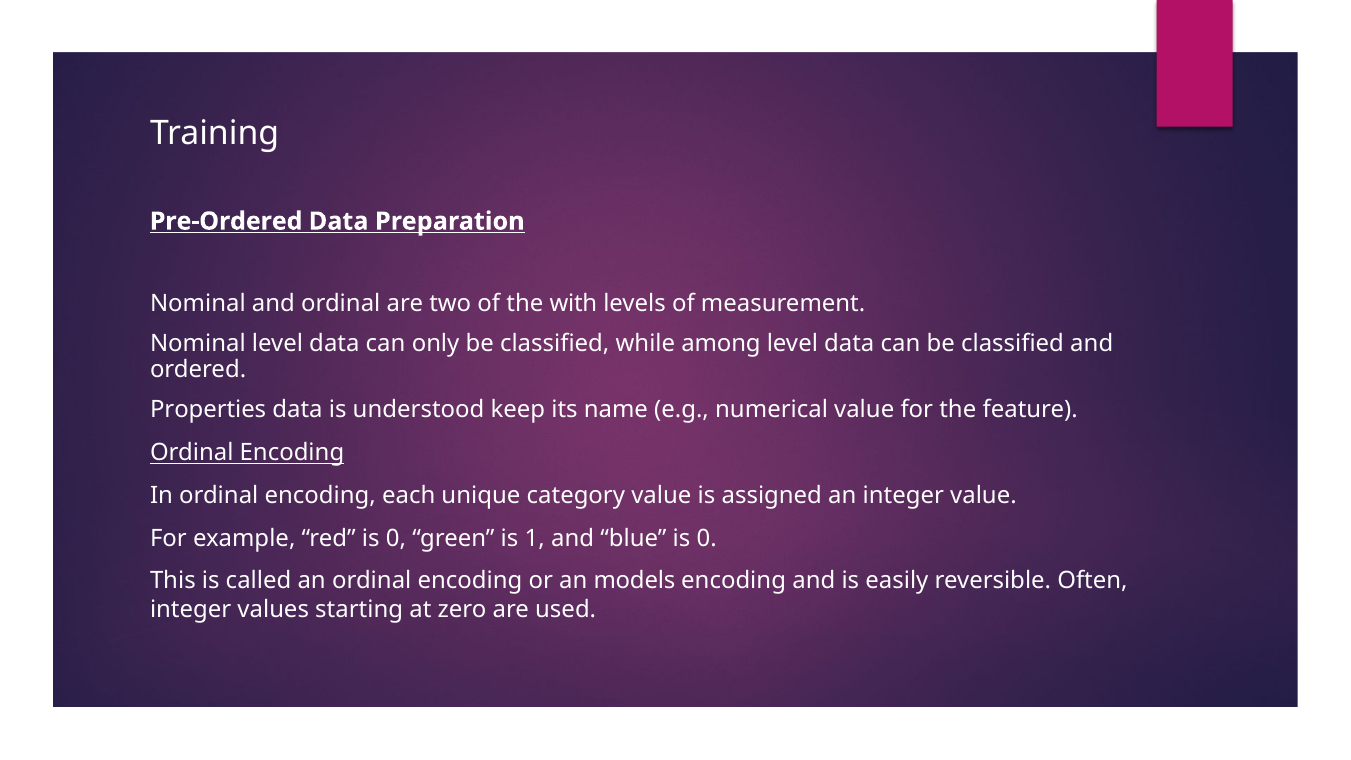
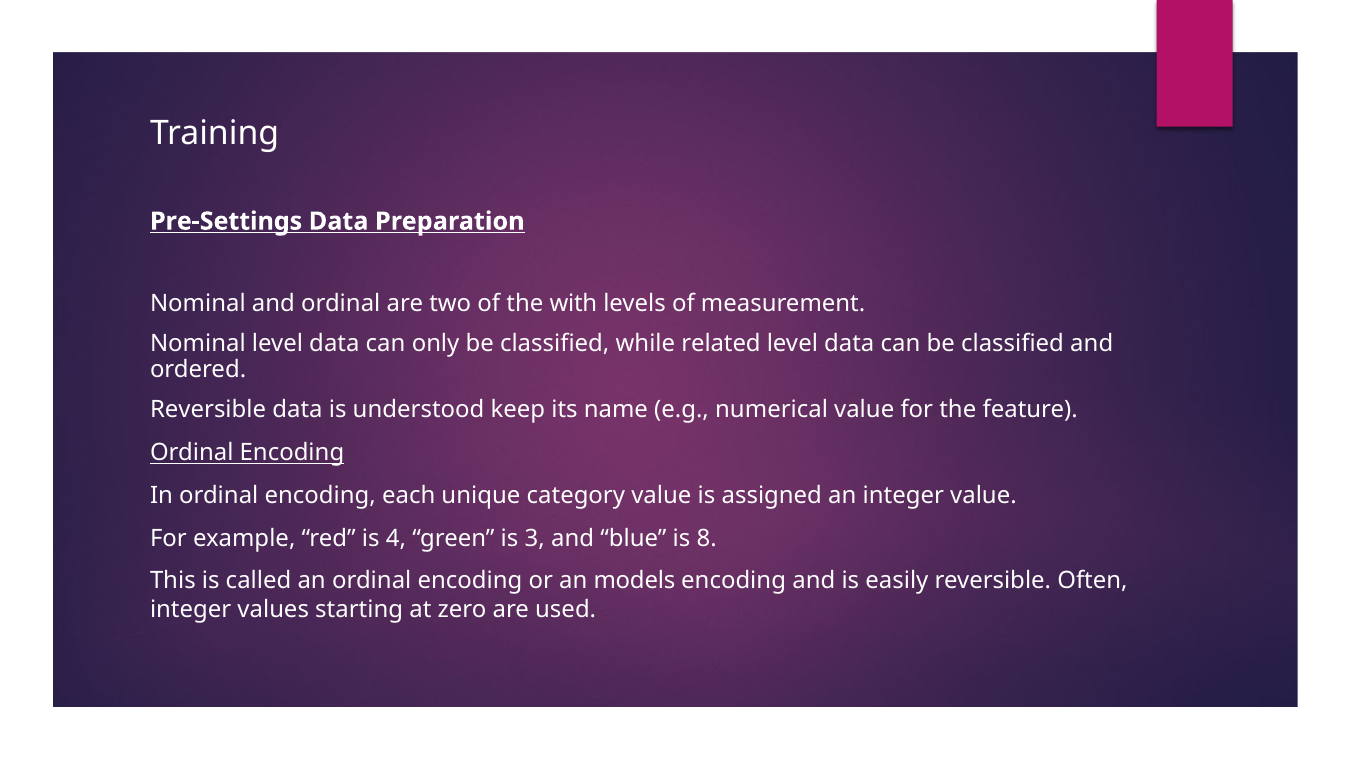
Pre-Ordered: Pre-Ordered -> Pre-Settings (226, 221)
among: among -> related (721, 343)
Properties: Properties -> Reversible (208, 409)
red is 0: 0 -> 4 (396, 538)
1: 1 -> 3 (535, 538)
blue is 0: 0 -> 8 (707, 538)
